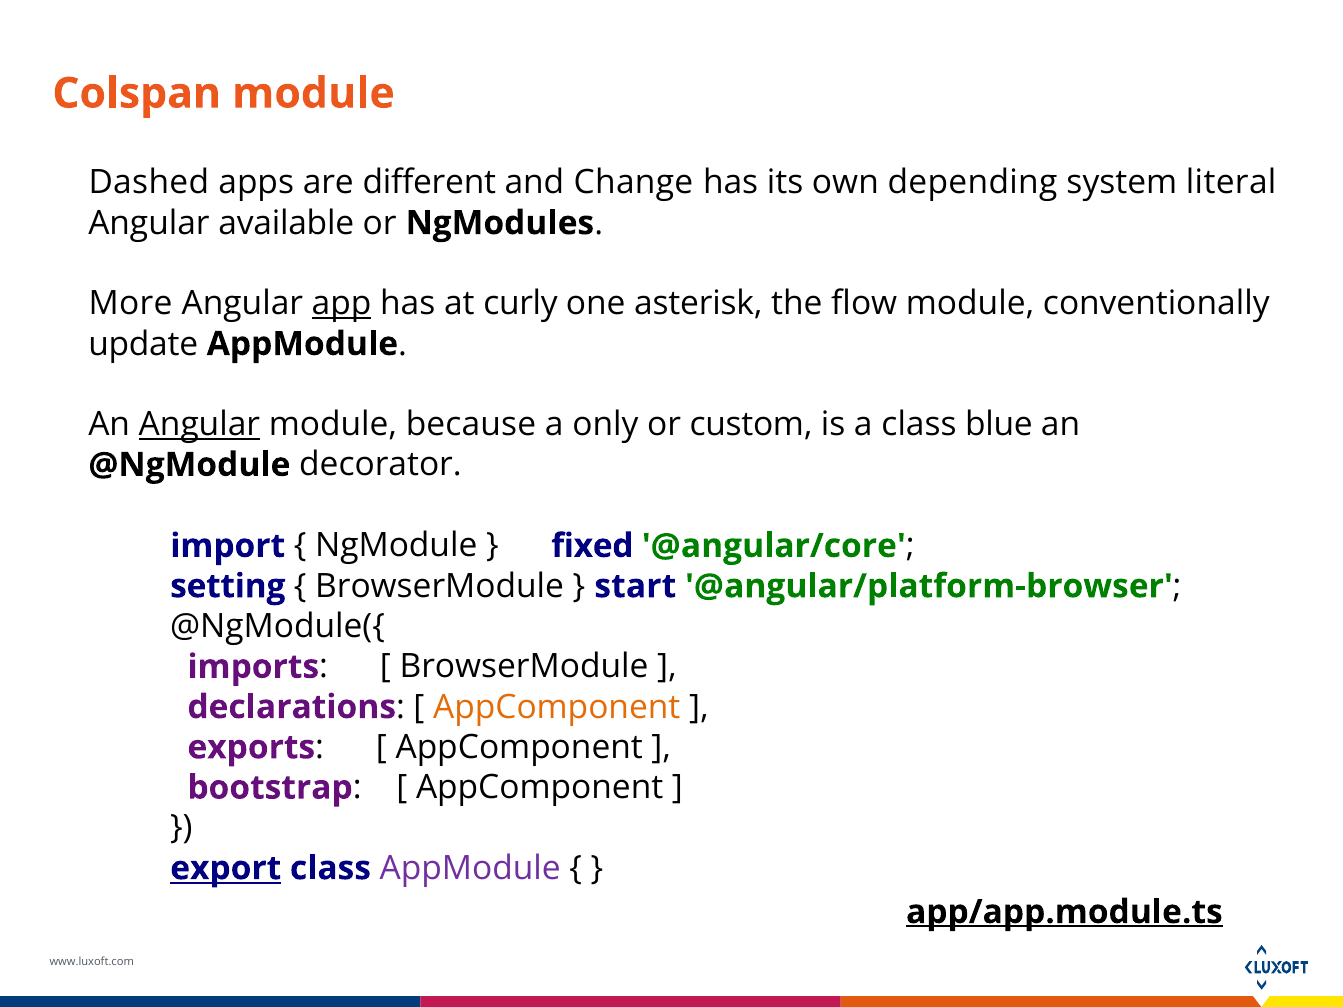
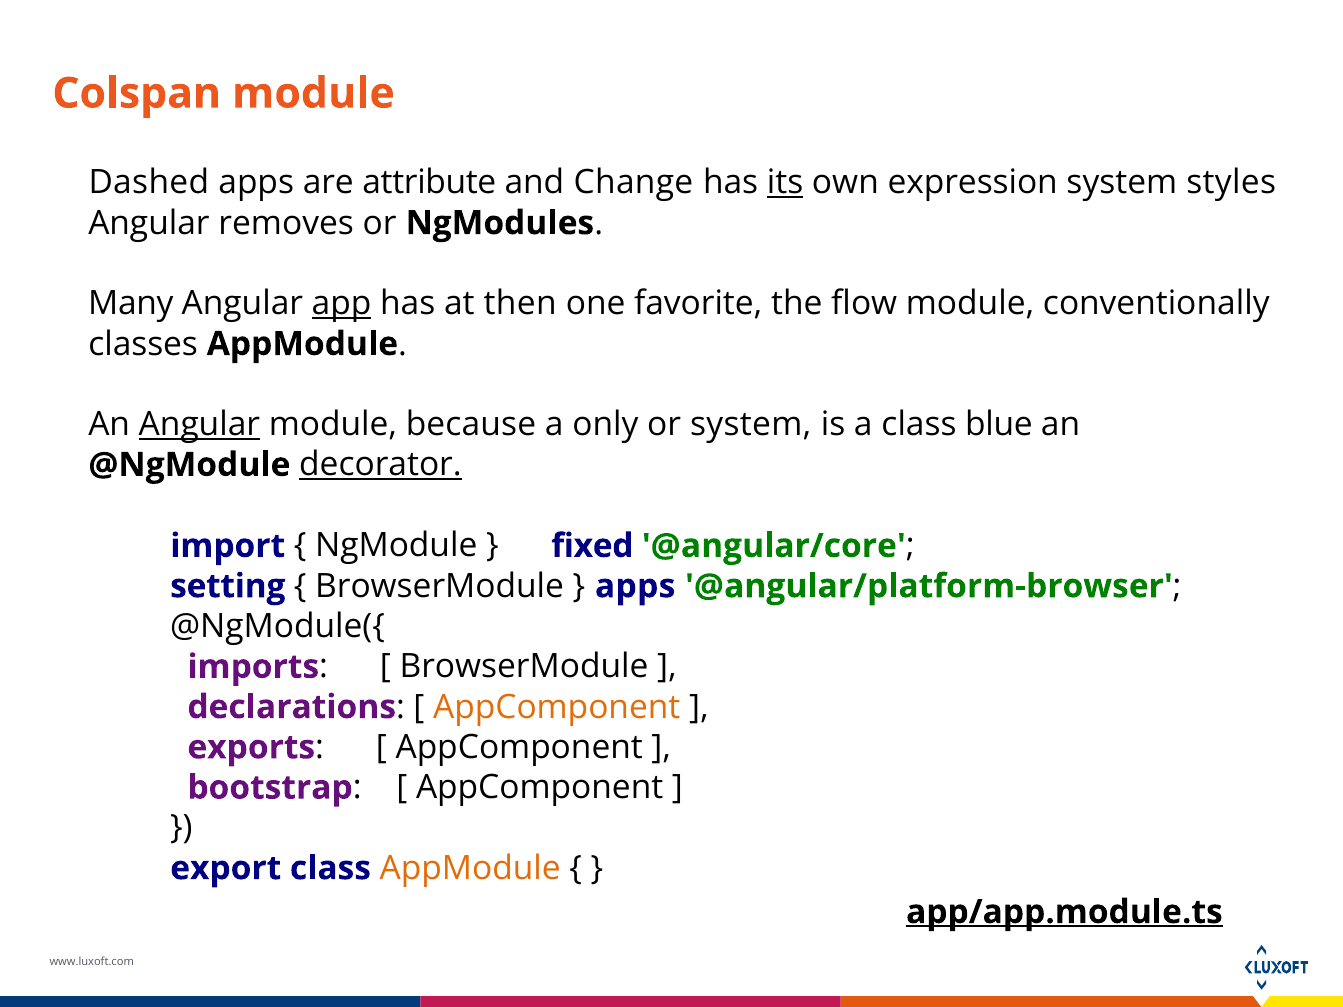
different: different -> attribute (429, 183)
its underline: none -> present (785, 183)
depending: depending -> expression (973, 183)
literal: literal -> styles (1231, 183)
available: available -> removes (286, 223)
More: More -> Many (131, 304)
curly: curly -> then (520, 304)
asterisk: asterisk -> favorite (698, 304)
update: update -> classes (143, 344)
or custom: custom -> system (751, 425)
decorator underline: none -> present (380, 465)
start: start -> apps (635, 586)
export underline: present -> none (226, 868)
AppModule colour: purple -> orange (470, 868)
